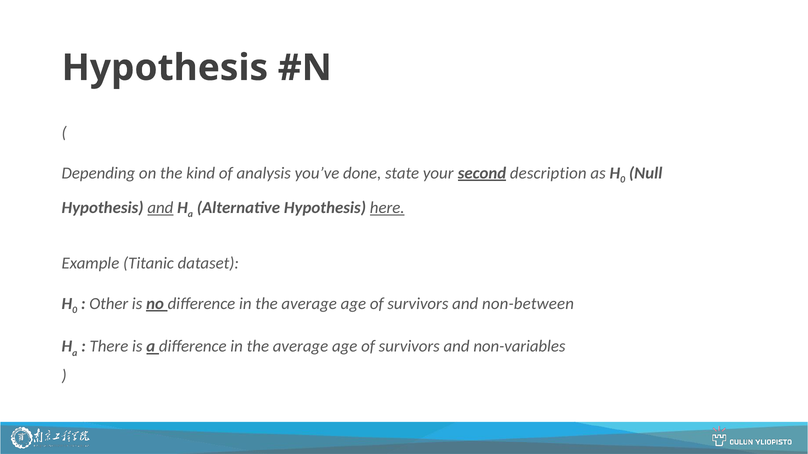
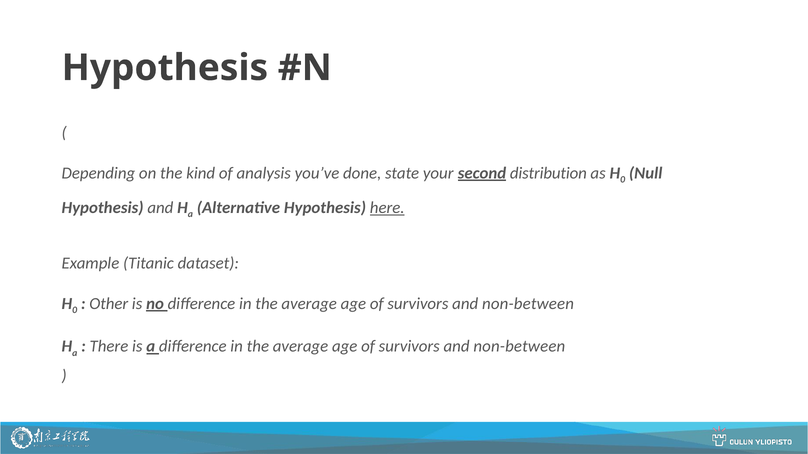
description: description -> distribution (548, 173)
and underline: present -> none (160, 208)
non-variables: non-variables -> non-between (519, 347)
